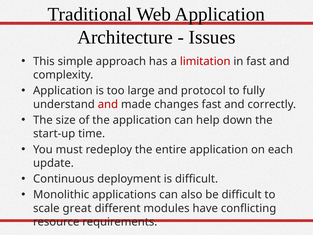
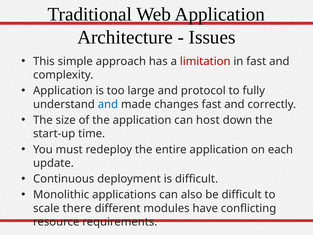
and colour: red -> blue (108, 104)
help: help -> host (208, 120)
great: great -> there (77, 208)
